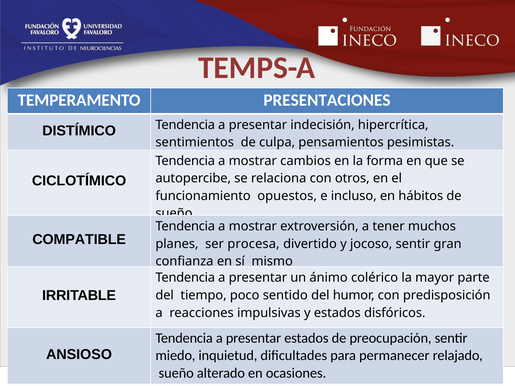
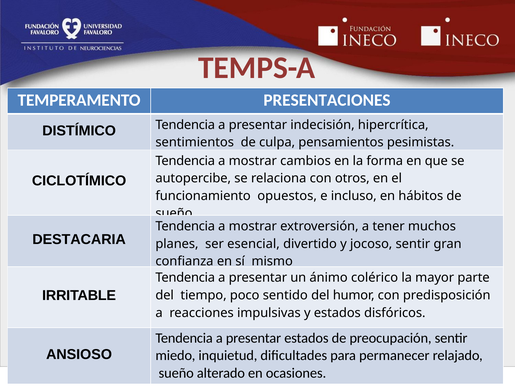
COMPATIBLE: COMPATIBLE -> DESTACARIA (79, 240)
procesa: procesa -> esencial (254, 244)
